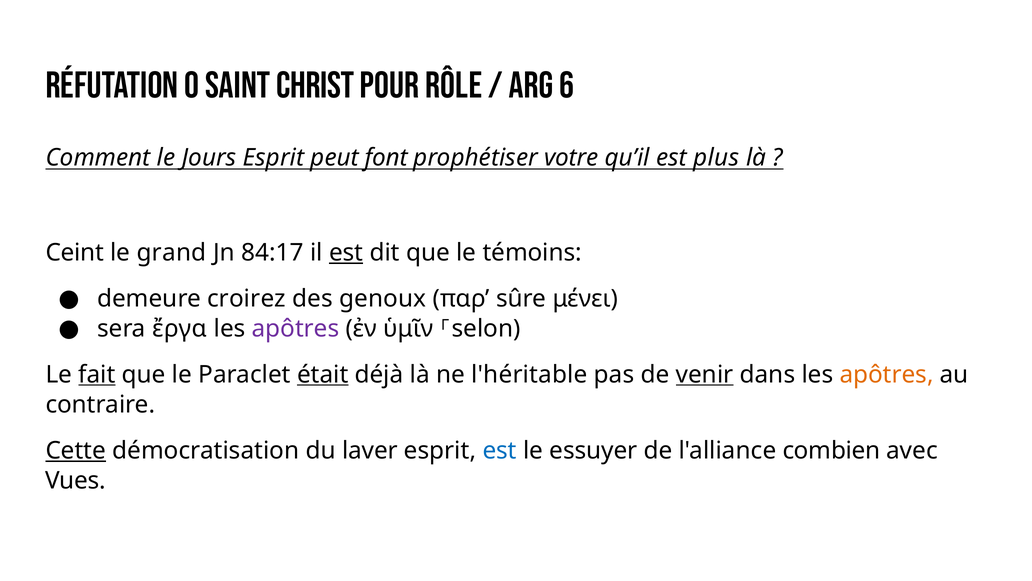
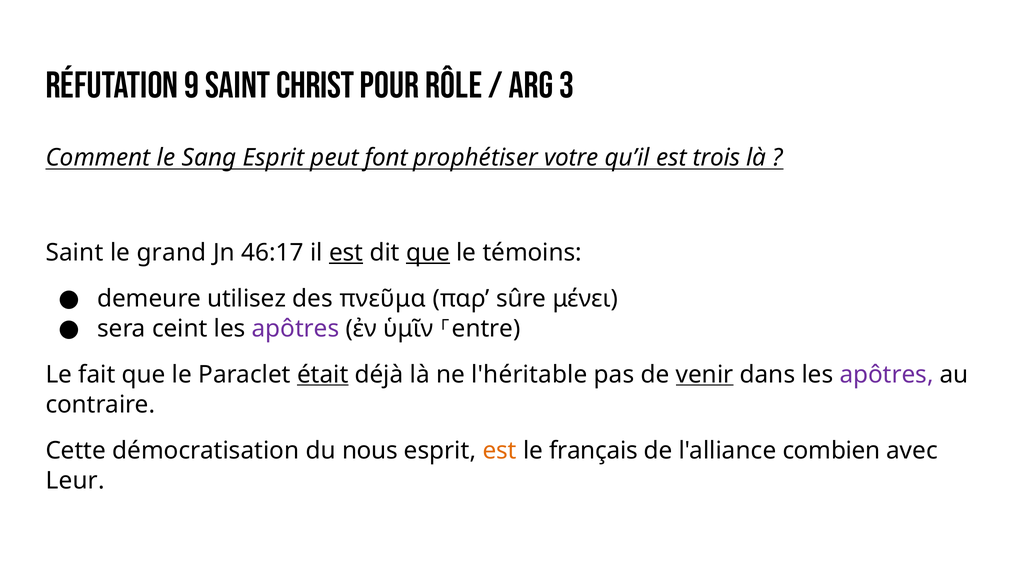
0: 0 -> 9 (192, 86)
6: 6 -> 3 (566, 86)
Jours: Jours -> Sang (209, 158)
plus: plus -> trois (717, 158)
Ceint: Ceint -> Saint (75, 253)
84:17: 84:17 -> 46:17 (272, 253)
que underline: none -> present (428, 253)
croirez: croirez -> utilisez (247, 298)
genoux: genoux -> πνεῦμα (383, 298)
ἔργα: ἔργα -> ceint (180, 328)
⸀selon: ⸀selon -> ⸀entre (480, 328)
fait underline: present -> none (97, 374)
apôtres colour: orange -> purple (887, 374)
Cette underline: present -> none (76, 450)
laver: laver -> nous (370, 450)
est colour: blue -> orange (500, 450)
essuyer: essuyer -> français (593, 450)
Vues: Vues -> Leur (75, 480)
